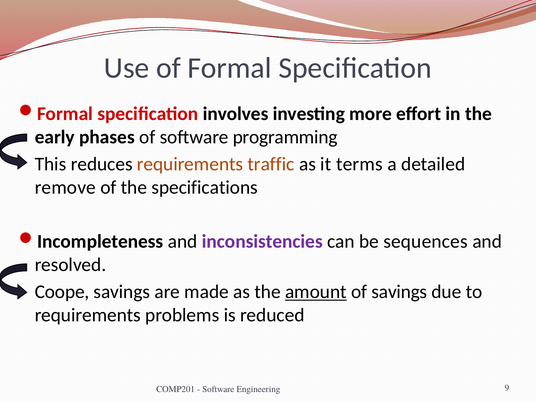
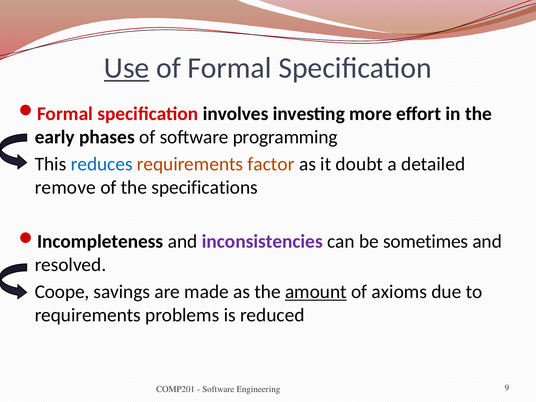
Use underline: none -> present (127, 68)
reduces colour: black -> blue (102, 164)
traffic: traffic -> factor (271, 164)
terms: terms -> doubt (359, 164)
sequences: sequences -> sometimes (426, 242)
of savings: savings -> axioms (399, 292)
